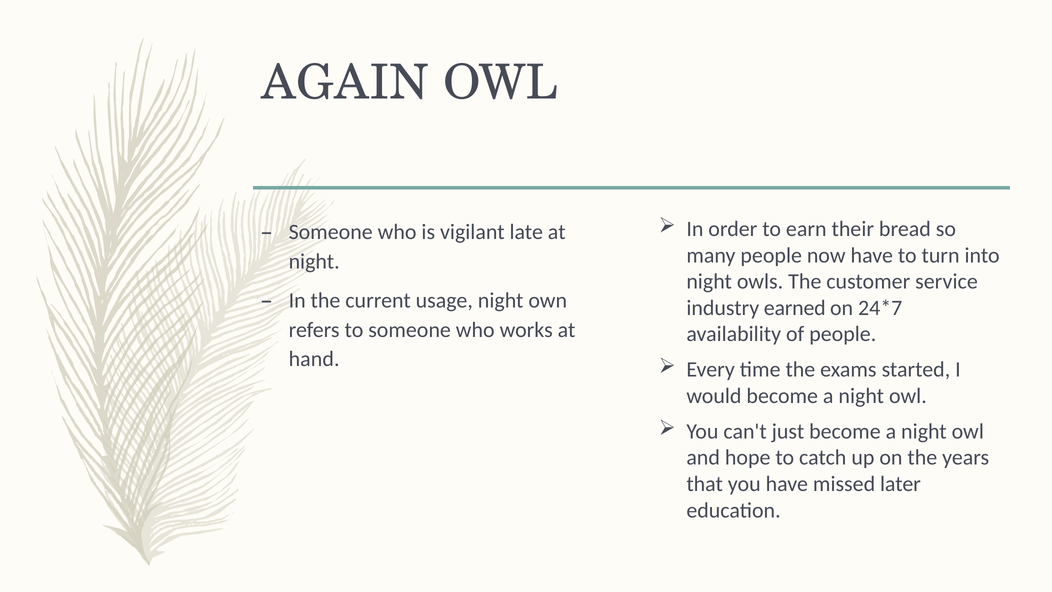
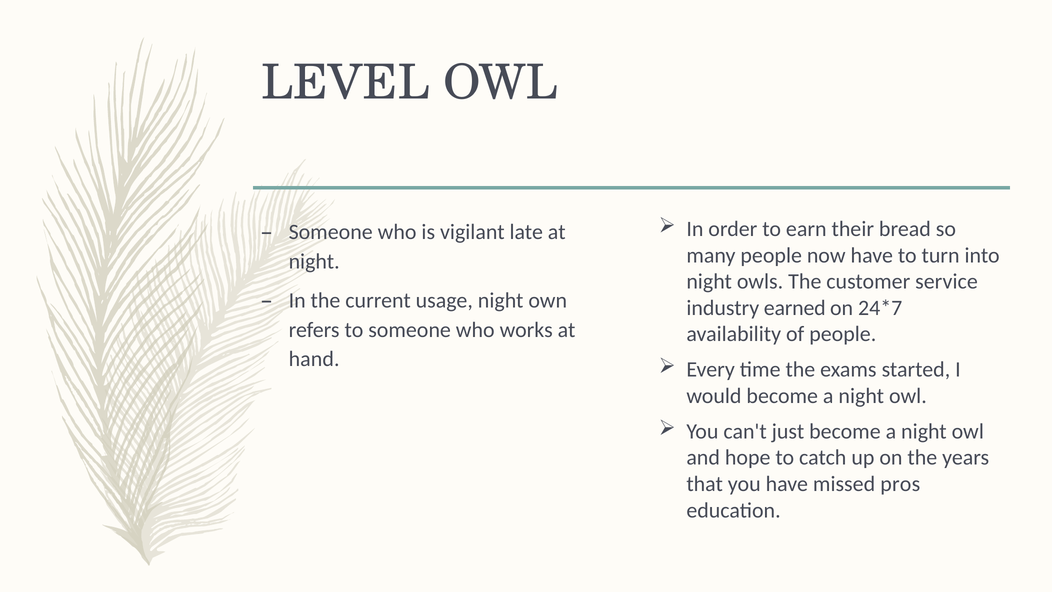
AGAIN: AGAIN -> LEVEL (345, 83)
later: later -> pros (900, 484)
